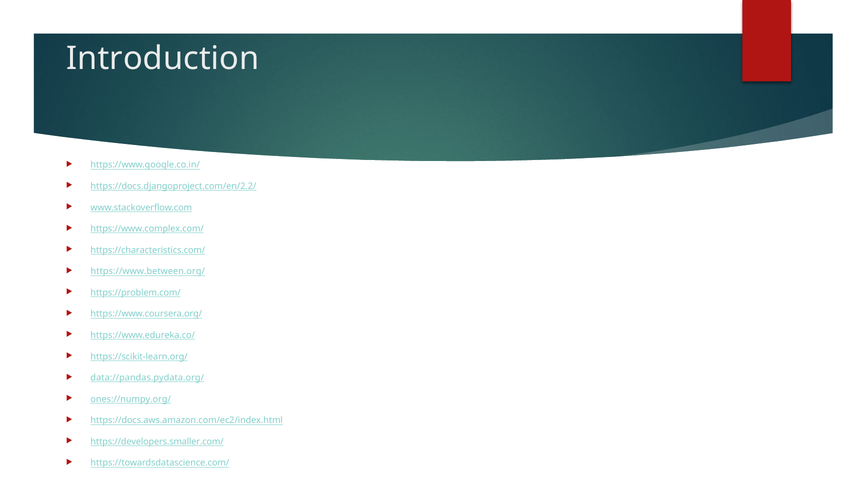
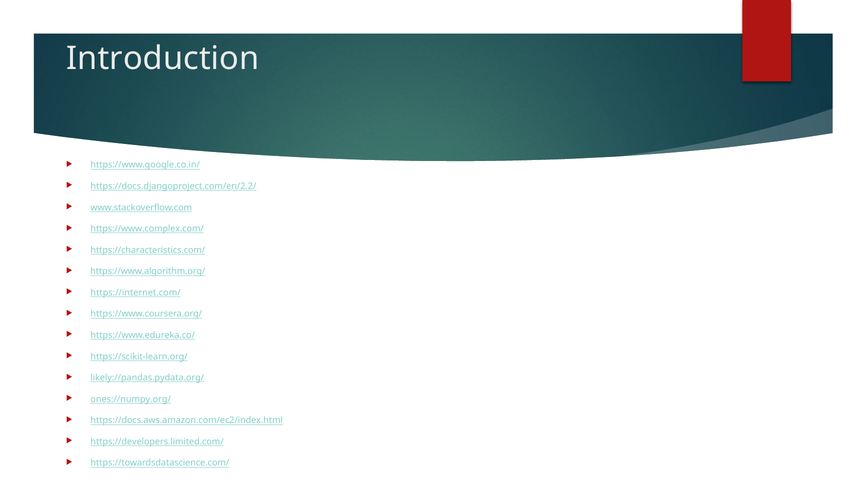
https://www.between.org/: https://www.between.org/ -> https://www.algorithm.org/ (148, 271)
https://problem.com/: https://problem.com/ -> https://internet.com/ (136, 293)
data://pandas.pydata.org/: data://pandas.pydata.org/ -> likely://pandas.pydata.org/ (147, 378)
https://developers.smaller.com/: https://developers.smaller.com/ -> https://developers.limited.com/ (157, 441)
